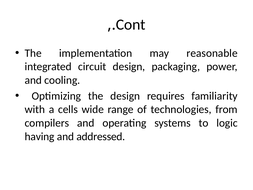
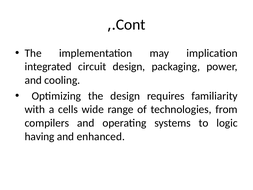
reasonable: reasonable -> implication (212, 53)
addressed: addressed -> enhanced (101, 136)
